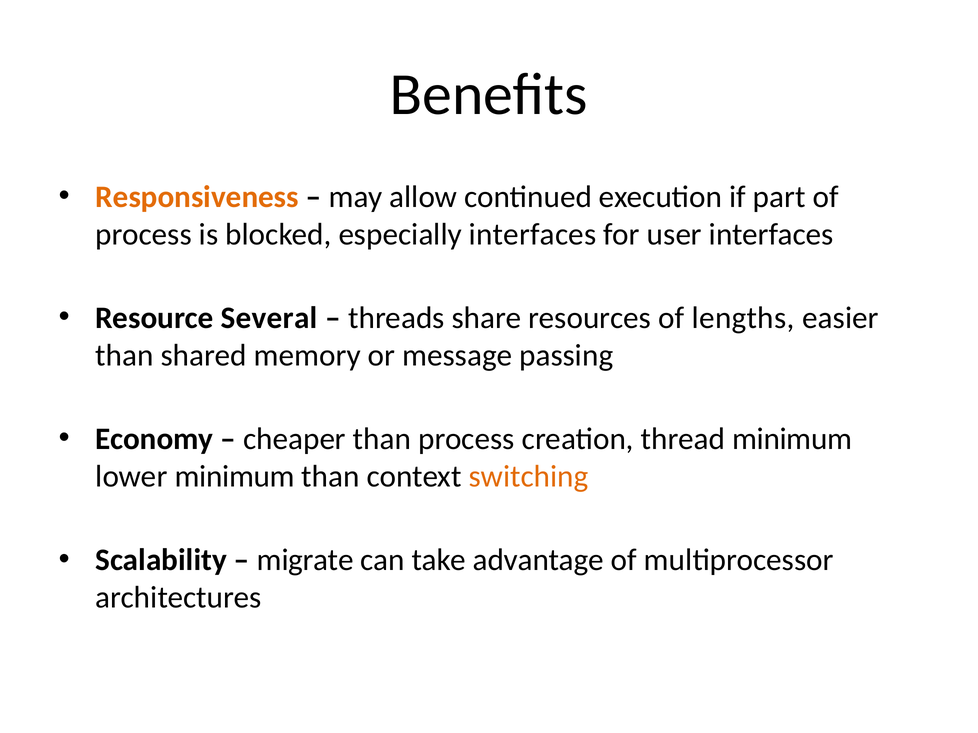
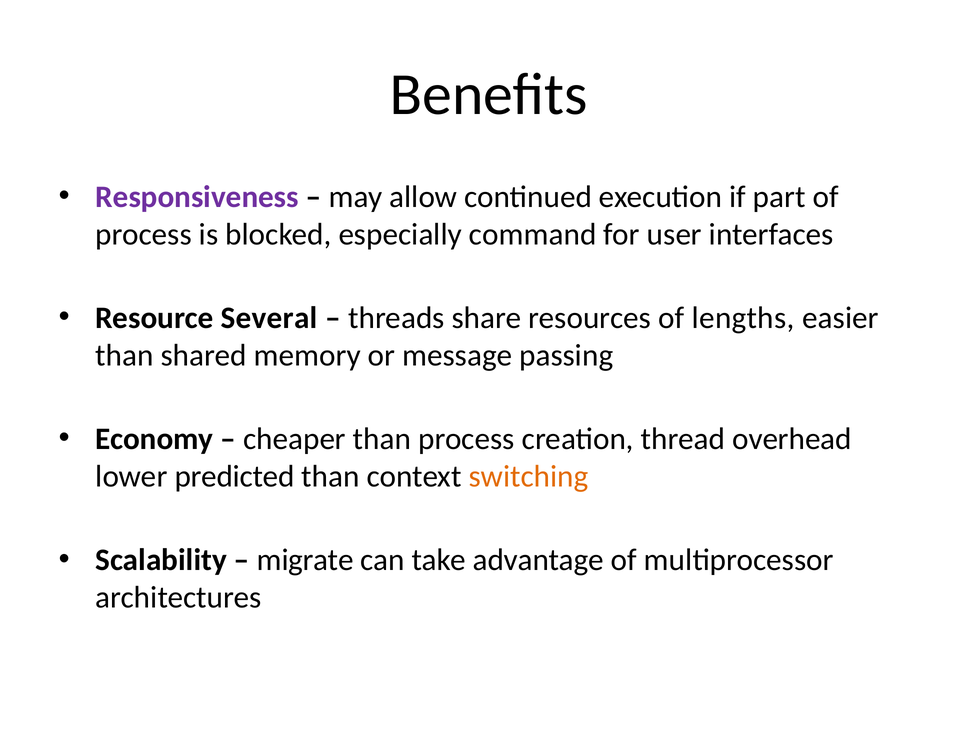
Responsiveness colour: orange -> purple (197, 197)
especially interfaces: interfaces -> command (533, 234)
thread minimum: minimum -> overhead (792, 439)
lower minimum: minimum -> predicted (235, 477)
